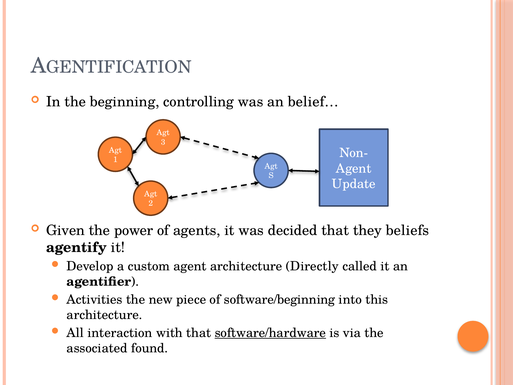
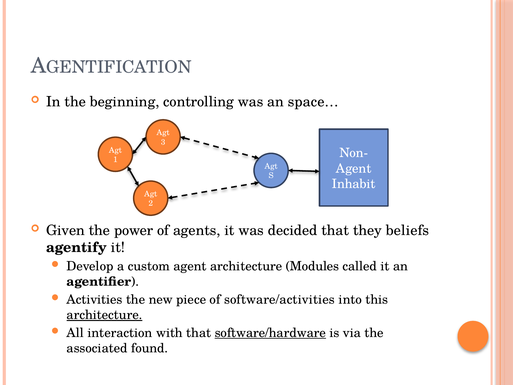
belief…: belief… -> space… (313, 102)
Update: Update -> Inhabit (354, 184)
Directly: Directly -> Modules (312, 266)
software/beginning: software/beginning -> software/activities (279, 299)
architecture underline: none -> present (104, 315)
